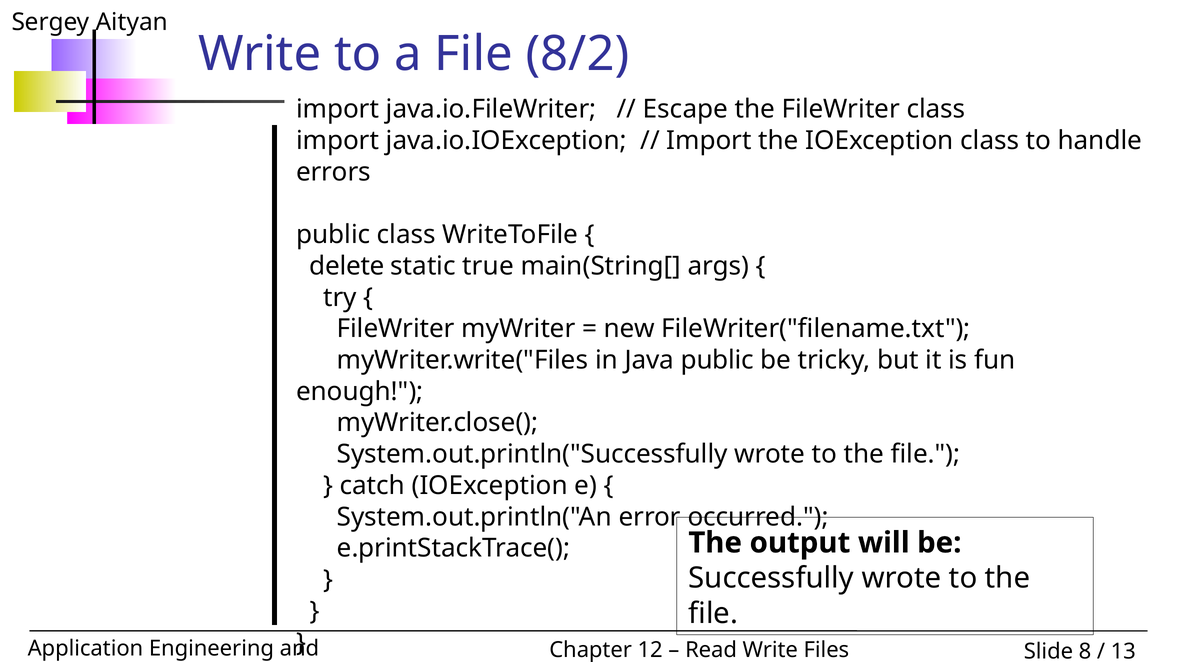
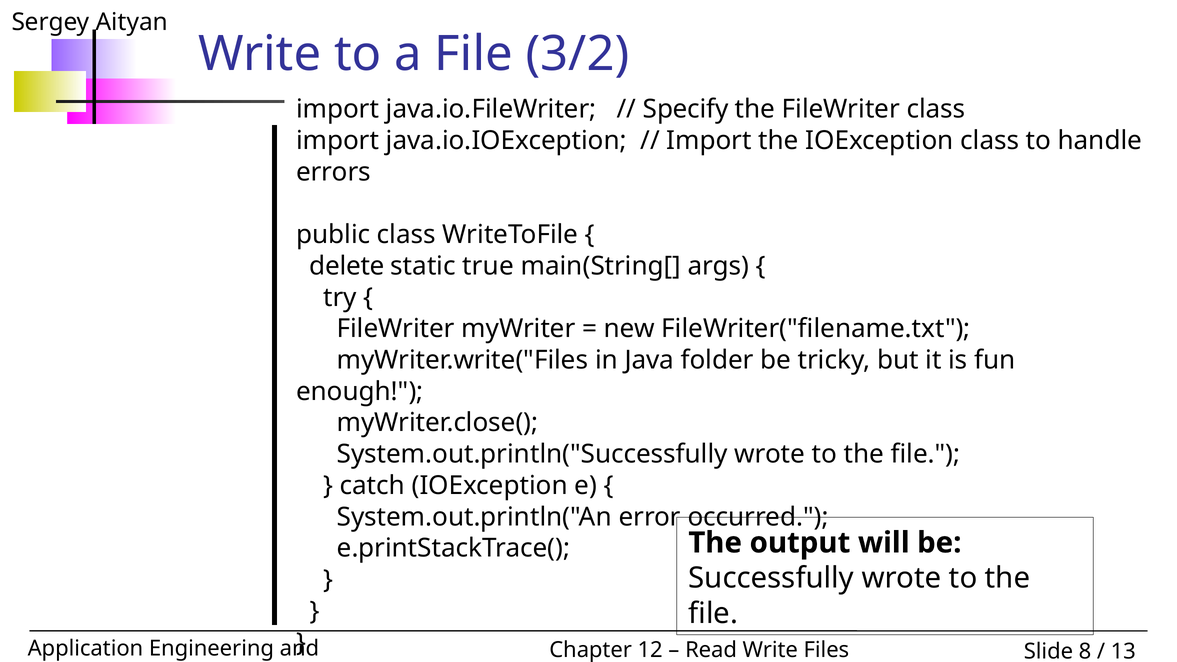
8/2: 8/2 -> 3/2 (577, 54)
Escape: Escape -> Specify (686, 109)
Java public: public -> folder (717, 360)
